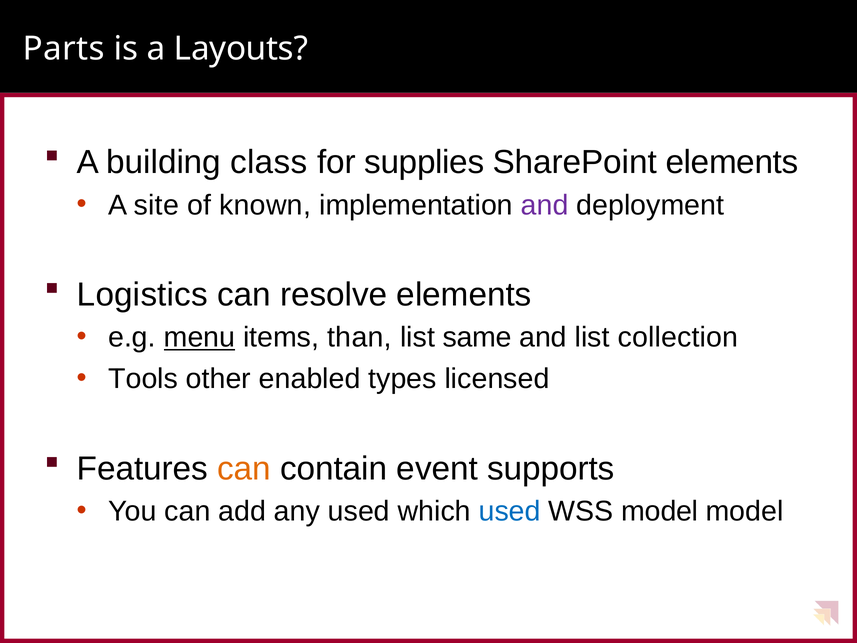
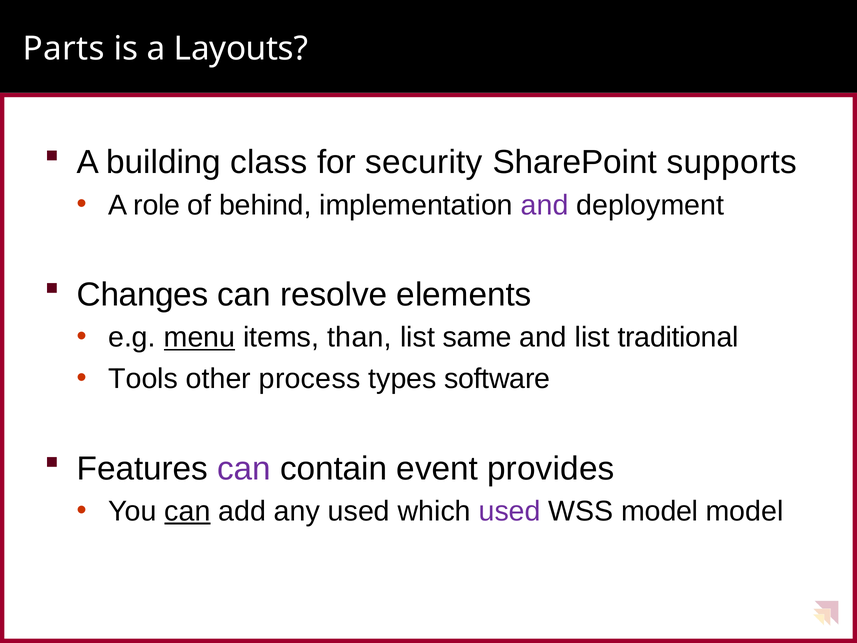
supplies: supplies -> security (424, 162)
SharePoint elements: elements -> supports (732, 162)
site: site -> role (157, 205)
known: known -> behind (265, 205)
Logistics: Logistics -> Changes (143, 295)
collection: collection -> traditional (678, 337)
enabled: enabled -> process (310, 379)
licensed: licensed -> software (497, 379)
can colour: orange -> purple (244, 468)
supports: supports -> provides (551, 468)
can underline: none -> present (187, 511)
used colour: blue -> purple (510, 511)
